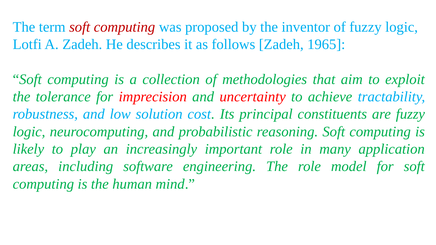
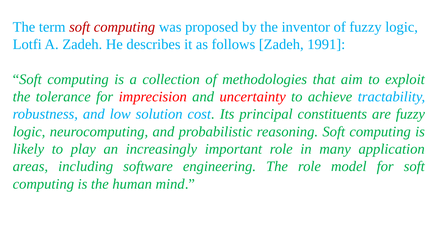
1965: 1965 -> 1991 (326, 45)
